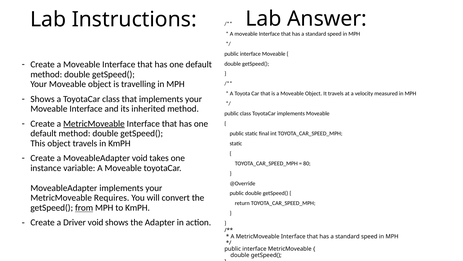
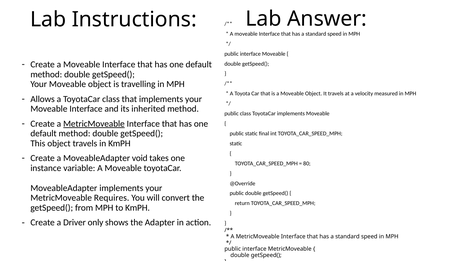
Shows: Shows -> Allows (43, 99)
from underline: present -> none (84, 207)
Driver void: void -> only (96, 222)
